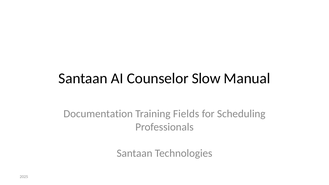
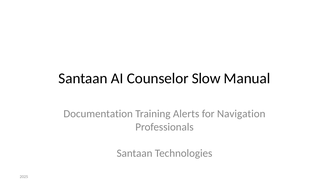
Fields: Fields -> Alerts (186, 114)
Scheduling: Scheduling -> Navigation (241, 114)
